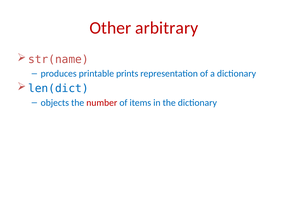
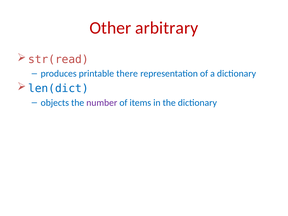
str(name: str(name -> str(read (58, 59)
prints: prints -> there (127, 74)
number colour: red -> purple (102, 103)
